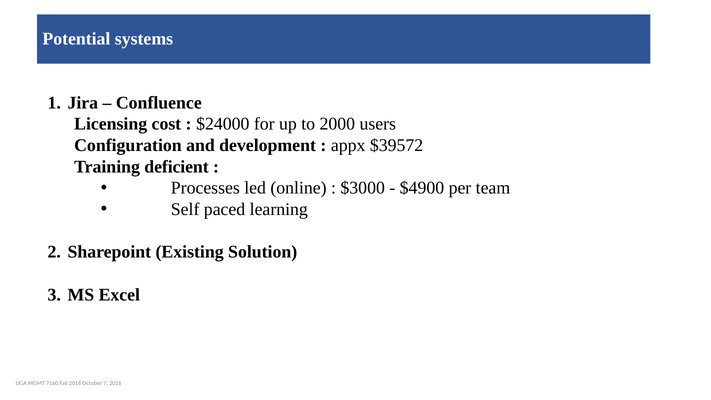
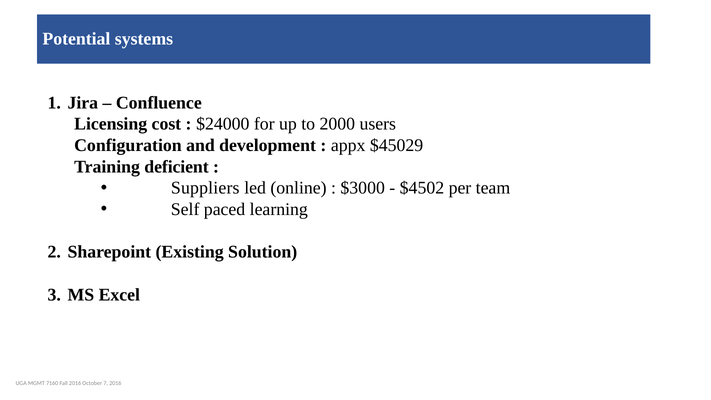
$39572: $39572 -> $45029 (397, 145)
Processes: Processes -> Suppliers (205, 188)
$4900: $4900 -> $4502 (422, 188)
